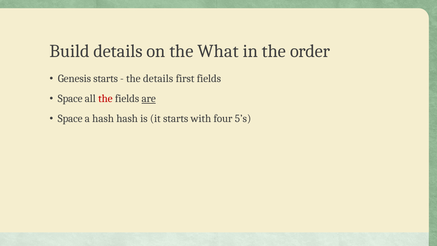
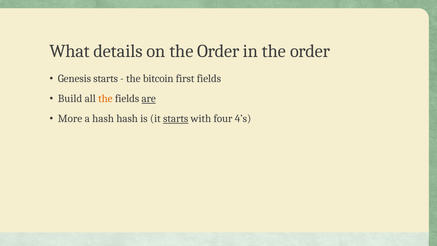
Build: Build -> What (70, 51)
on the What: What -> Order (218, 51)
the details: details -> bitcoin (158, 79)
Space: Space -> Build (70, 98)
the colour: red -> orange (105, 98)
Space: Space -> More (70, 118)
starts underline: none -> present (176, 118)
5’s: 5’s -> 4’s (243, 118)
